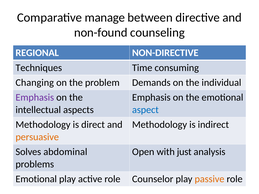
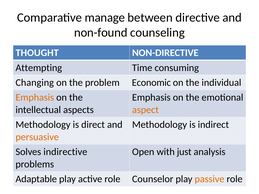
REGIONAL: REGIONAL -> THOUGHT (37, 53)
Techniques: Techniques -> Attempting (39, 68)
Demands: Demands -> Economic (151, 83)
Emphasis colour: purple -> orange (35, 98)
aspect colour: blue -> orange (145, 110)
abdominal: abdominal -> indirective (65, 152)
Emotional: Emotional -> Adaptable (36, 179)
